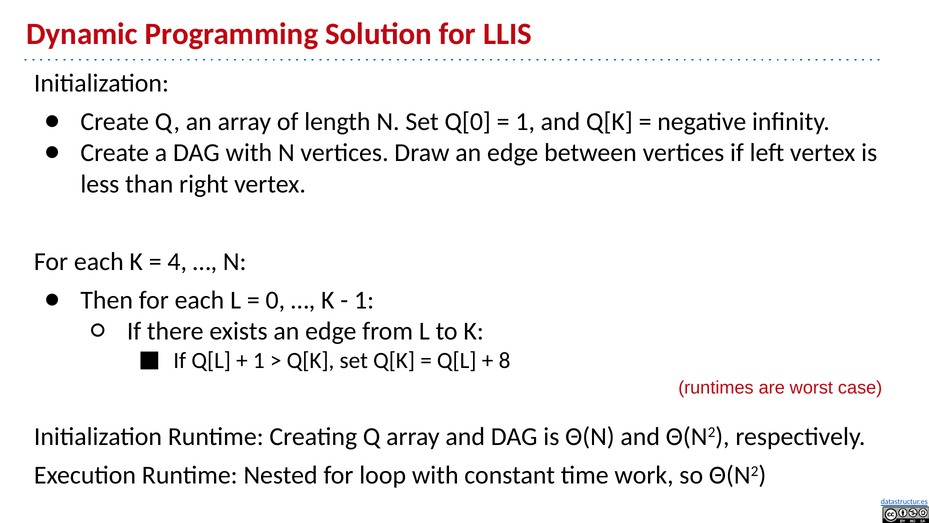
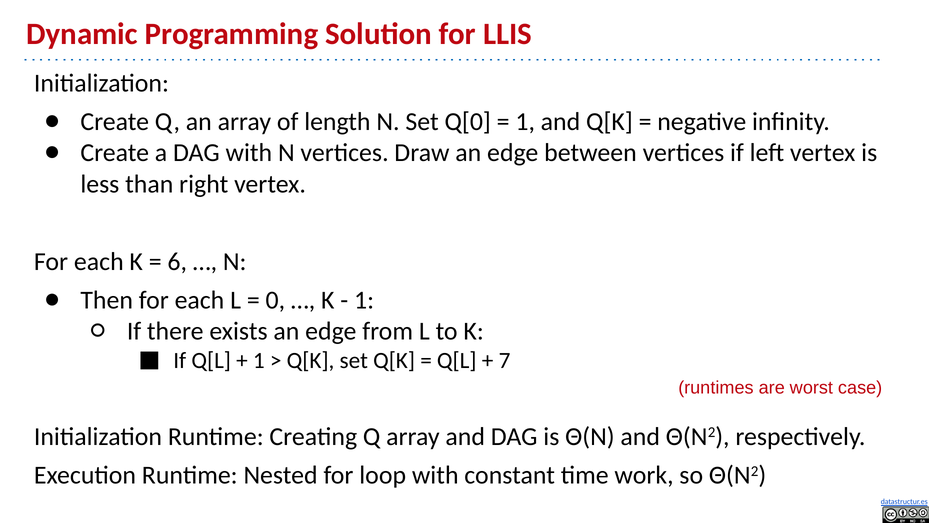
4: 4 -> 6 (177, 261)
8: 8 -> 7 (505, 360)
